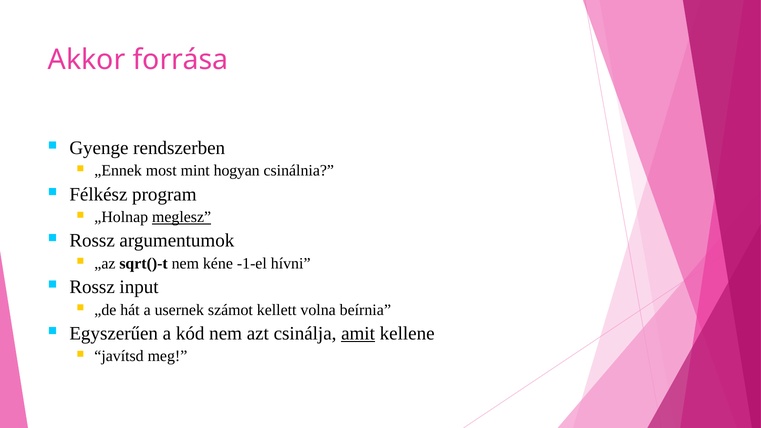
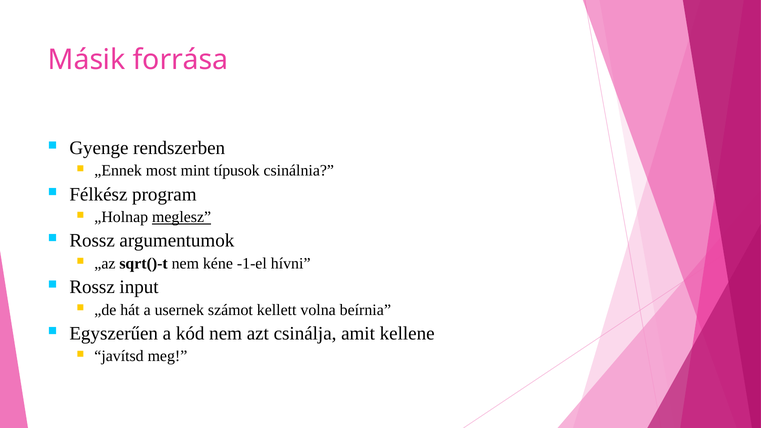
Akkor: Akkor -> Másik (87, 60)
hogyan: hogyan -> típusok (237, 171)
amit underline: present -> none (358, 333)
